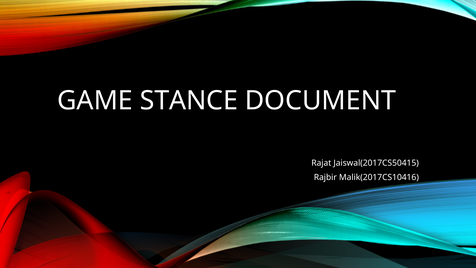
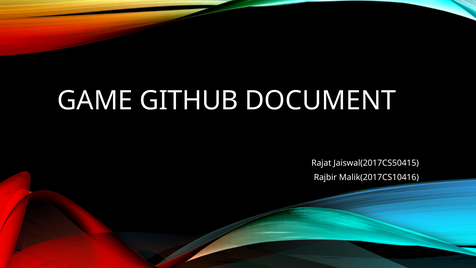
STANCE: STANCE -> GITHUB (189, 101)
